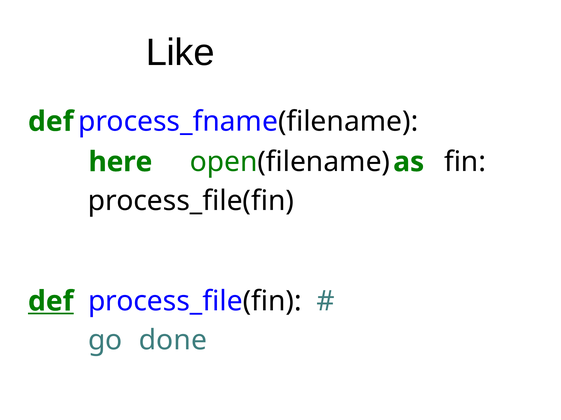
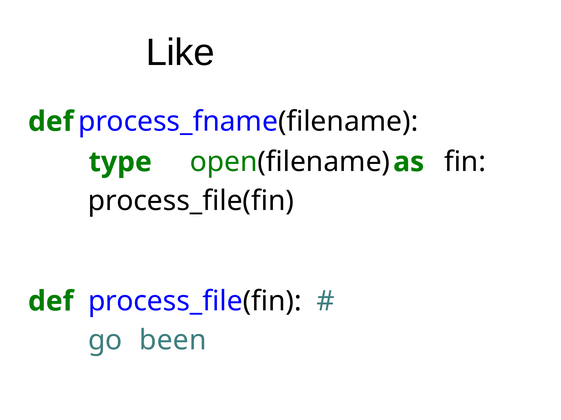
here: here -> type (120, 162)
def underline: present -> none (51, 301)
done: done -> been (173, 340)
